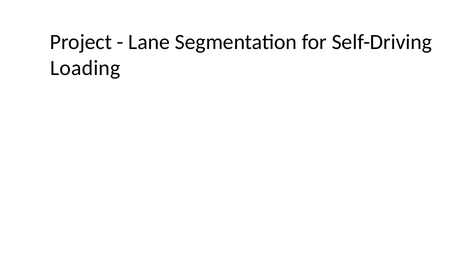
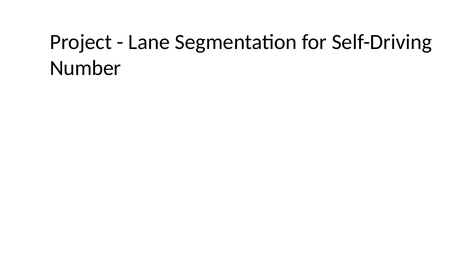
Loading: Loading -> Number (86, 68)
